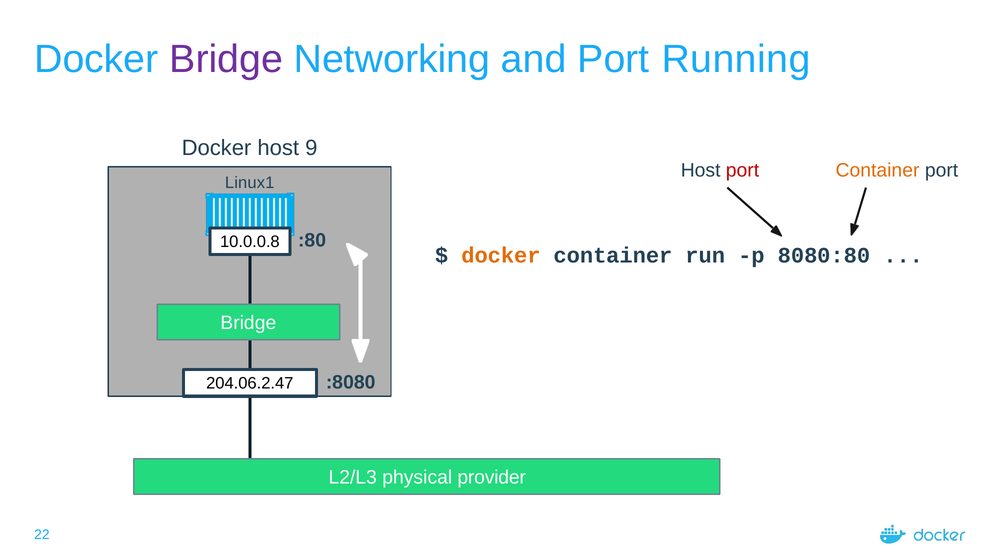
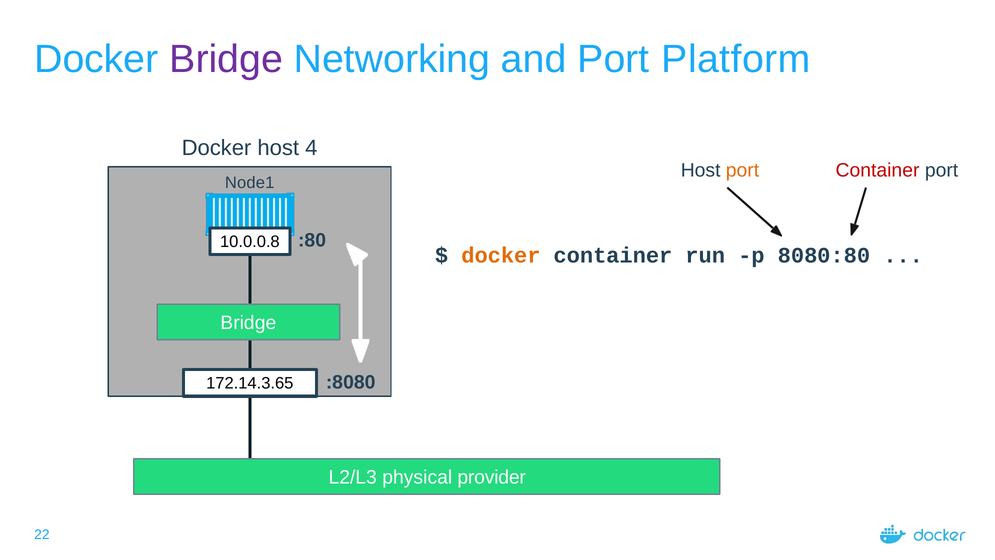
Running: Running -> Platform (736, 59)
9: 9 -> 4 (311, 148)
port colour: red -> orange (743, 170)
Container colour: orange -> red (877, 170)
Linux1: Linux1 -> Node1 (250, 183)
204.06.2.47: 204.06.2.47 -> 172.14.3.65 (250, 383)
